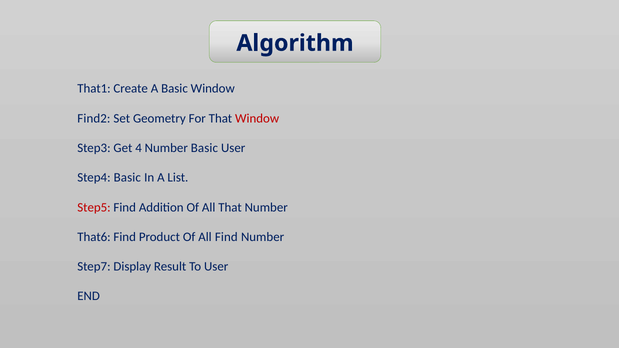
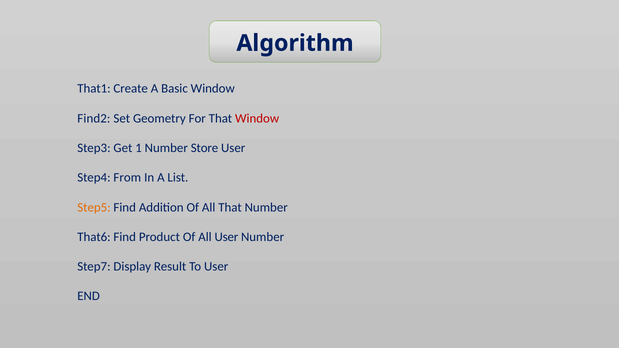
4: 4 -> 1 (139, 148)
Number Basic: Basic -> Store (205, 148)
Step4 Basic: Basic -> From (127, 178)
Step5 colour: red -> orange (94, 207)
All Find: Find -> User (226, 237)
